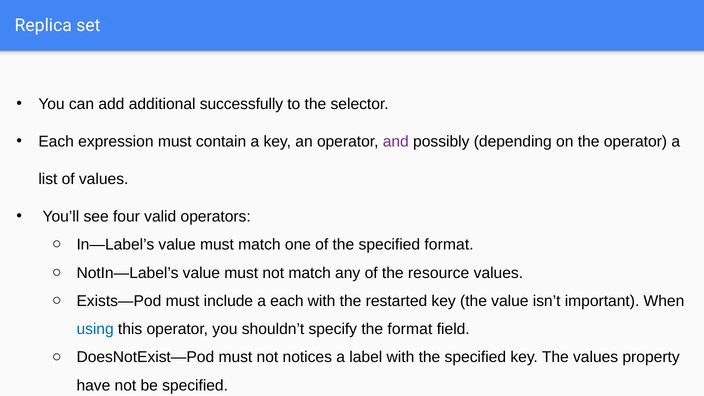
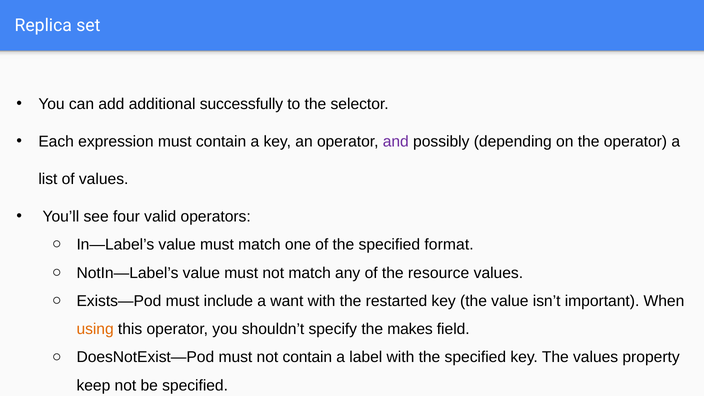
a each: each -> want (287, 301)
using colour: blue -> orange (95, 329)
the format: format -> makes (410, 329)
not notices: notices -> contain (307, 357)
have: have -> keep (93, 385)
